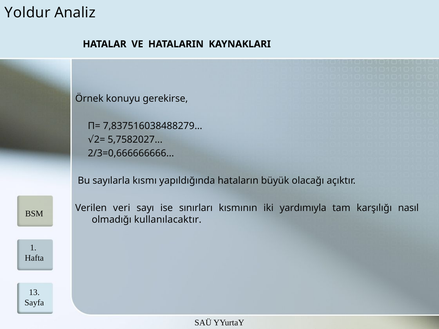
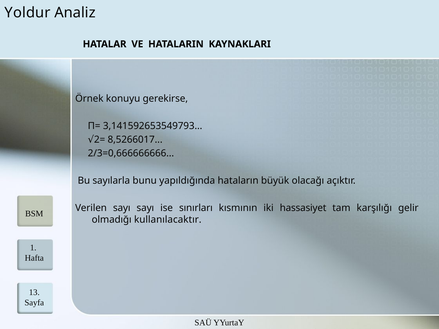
7,837516038488279: 7,837516038488279 -> 3,141592653549793 (153, 126)
5,7582027: 5,7582027 -> 8,5266017 (135, 140)
kısmı: kısmı -> bunu (145, 181)
Verilen veri: veri -> sayı (122, 208)
yardımıyla: yardımıyla -> hassasiyet (303, 208)
nasıl: nasıl -> gelir (408, 208)
